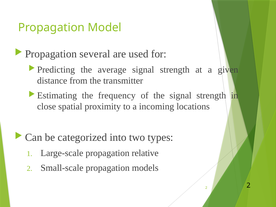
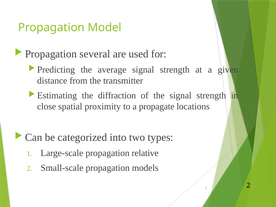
frequency: frequency -> diffraction (117, 95)
incoming: incoming -> propagate (157, 107)
